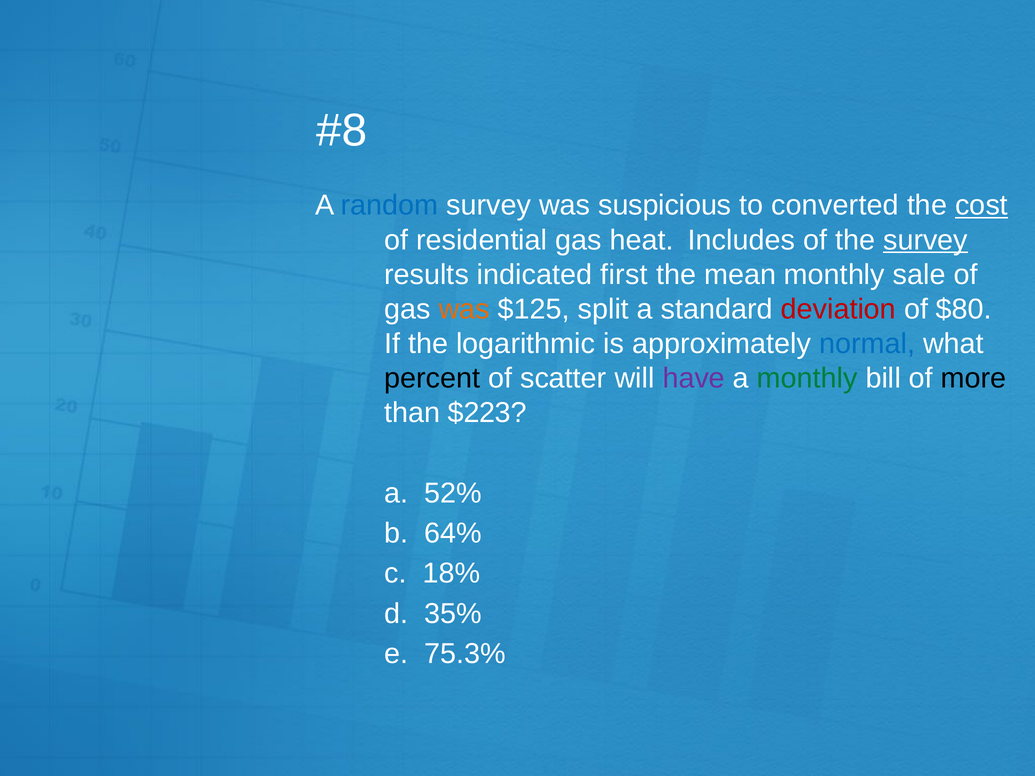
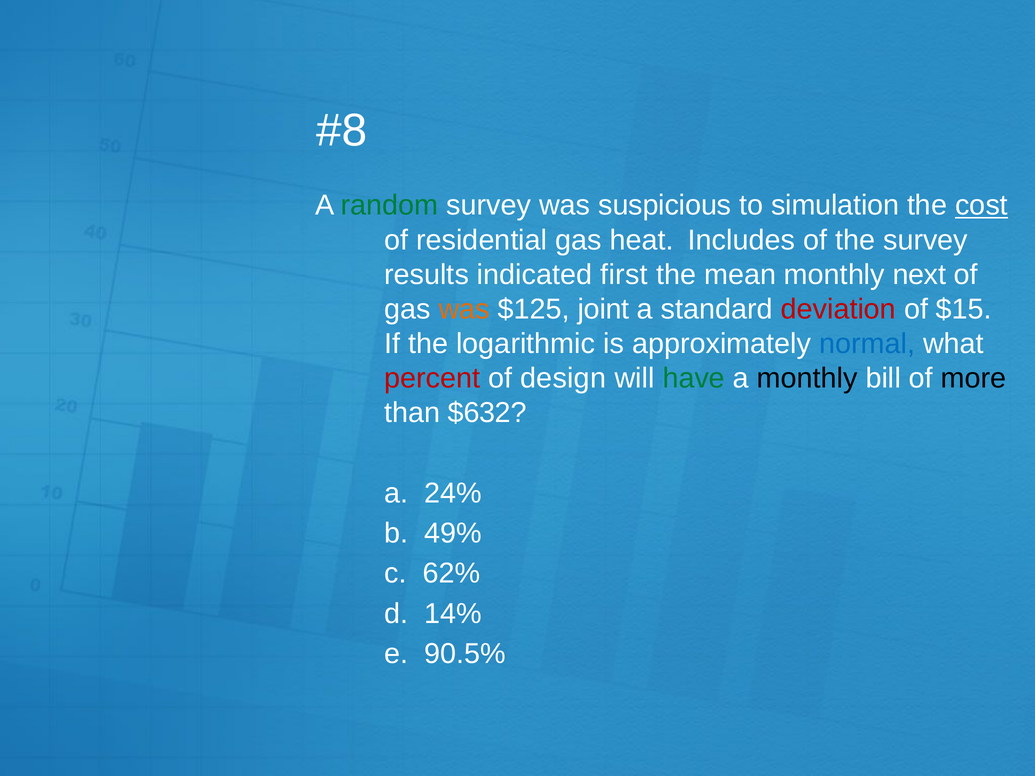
random colour: blue -> green (390, 206)
converted: converted -> simulation (835, 206)
survey underline: present -> none (926, 240)
sale: sale -> next (919, 275)
split: split -> joint (604, 309)
$80: $80 -> $15 (964, 309)
percent colour: black -> red (432, 378)
scatter: scatter -> design (563, 378)
have colour: purple -> green (694, 378)
monthly colour: green -> black (807, 378)
$223: $223 -> $632 (487, 413)
52%: 52% -> 24% (453, 493)
64%: 64% -> 49% (453, 533)
18%: 18% -> 62% (451, 574)
35%: 35% -> 14% (453, 614)
75.3%: 75.3% -> 90.5% (465, 654)
